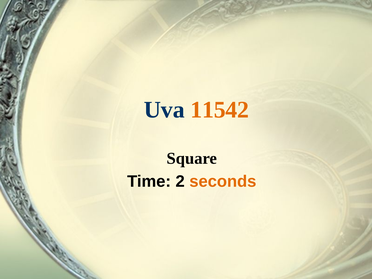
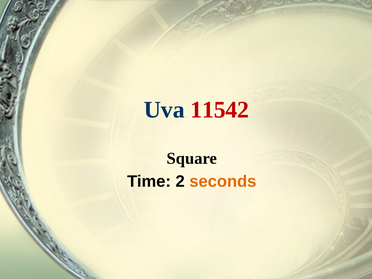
11542 colour: orange -> red (220, 110)
